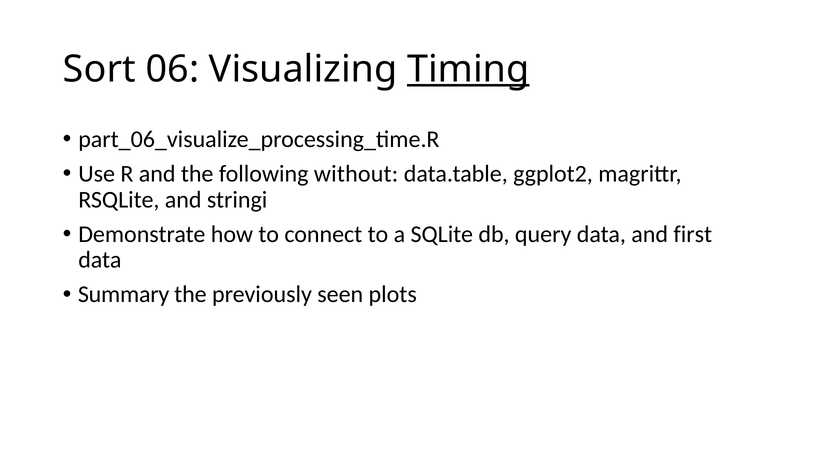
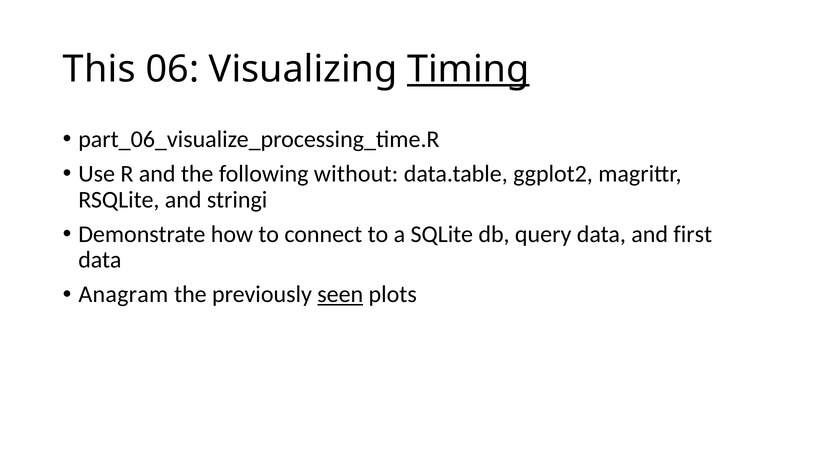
Sort: Sort -> This (99, 69)
Summary: Summary -> Anagram (123, 295)
seen underline: none -> present (340, 295)
